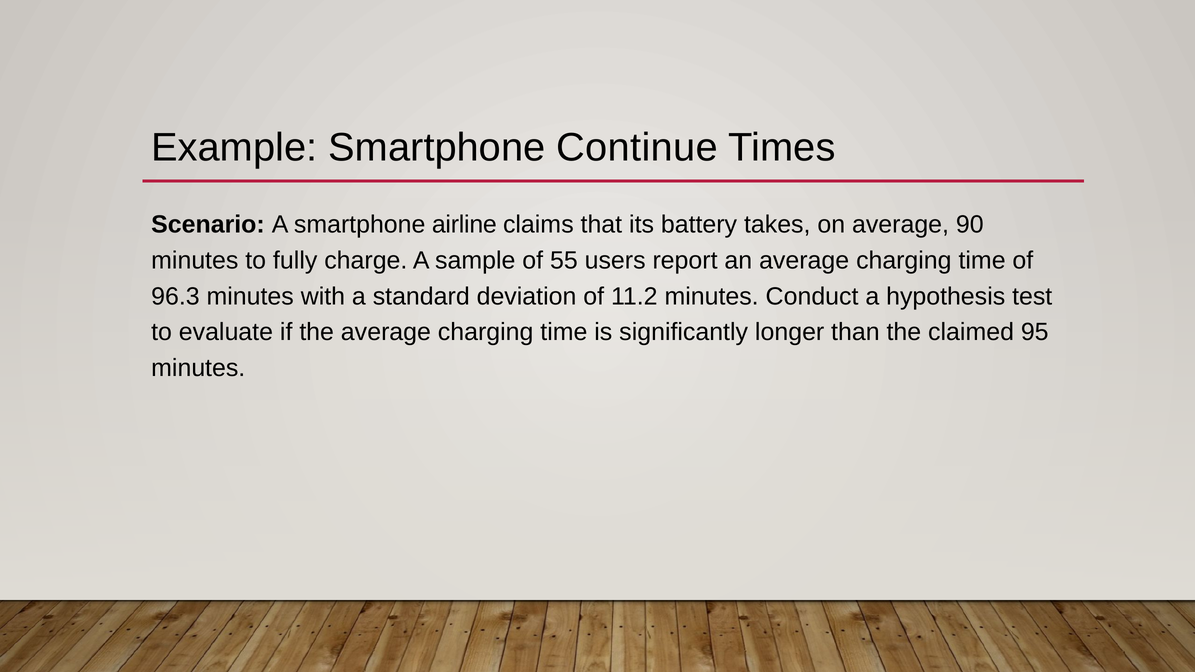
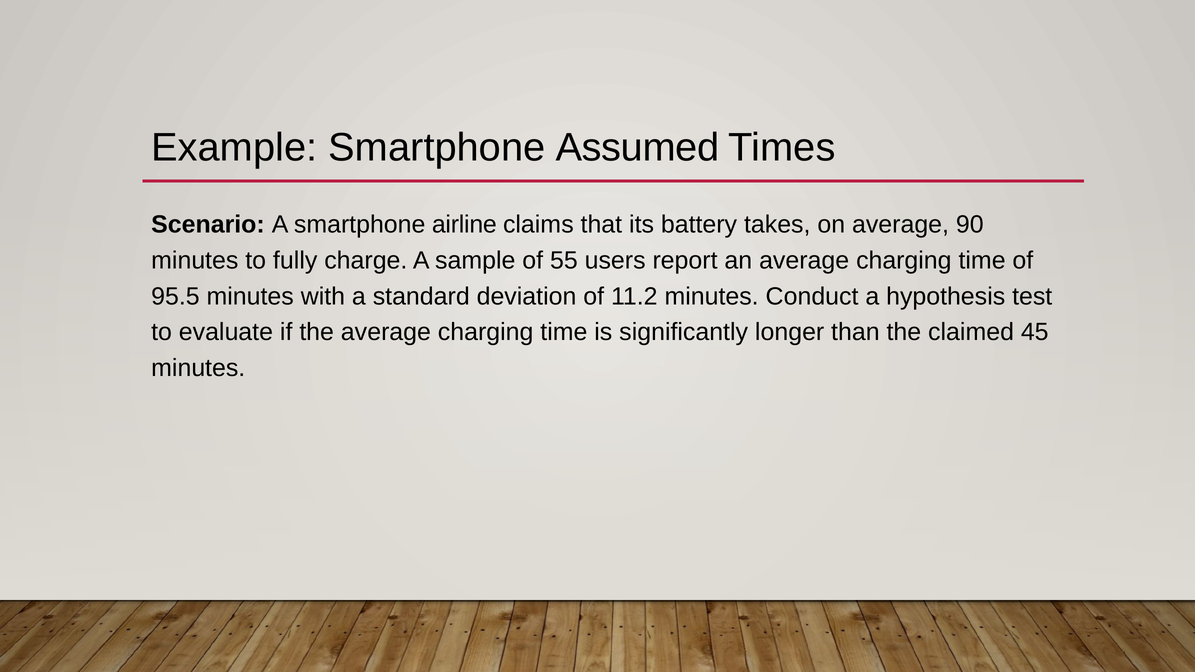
Continue: Continue -> Assumed (637, 148)
96.3: 96.3 -> 95.5 (175, 296)
95: 95 -> 45 (1035, 332)
